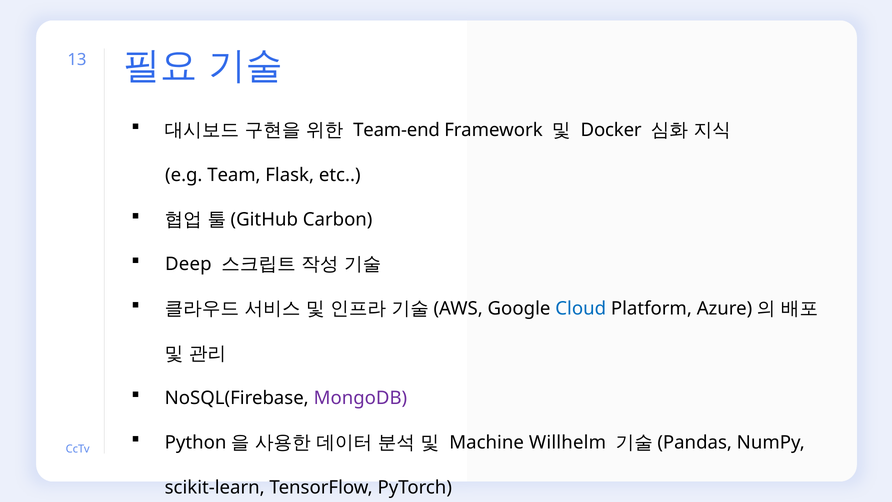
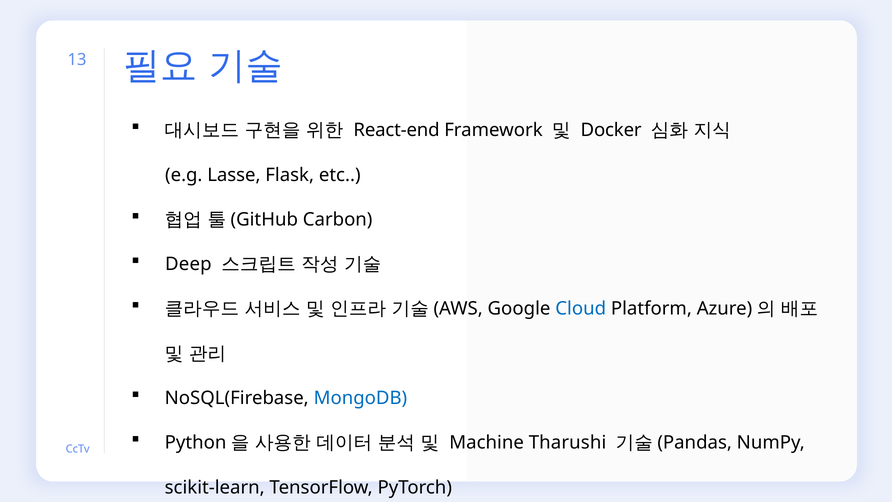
Team-end: Team-end -> React-end (397, 130)
Team: Team -> Lasse (234, 175)
MongoDB colour: purple -> blue (360, 398)
Willhelm: Willhelm -> Tharushi (568, 443)
